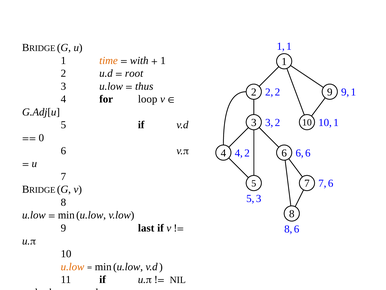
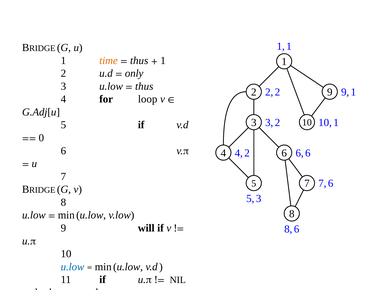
with: with -> thus (139, 60)
root: root -> only (134, 73)
last: last -> will (146, 228)
u.low colour: orange -> blue (72, 266)
